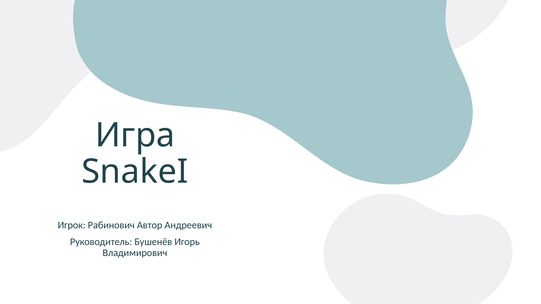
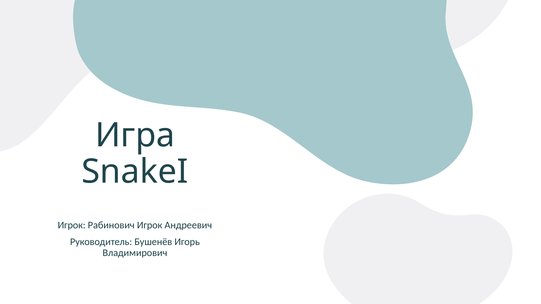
Рабинович Автор: Автор -> Игрок (150, 226)
